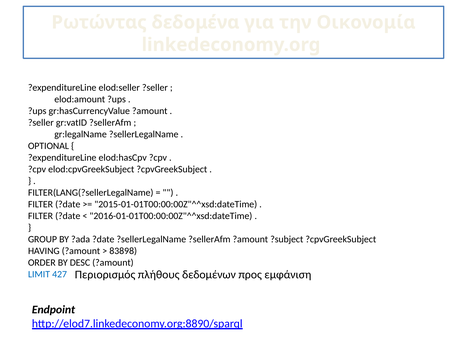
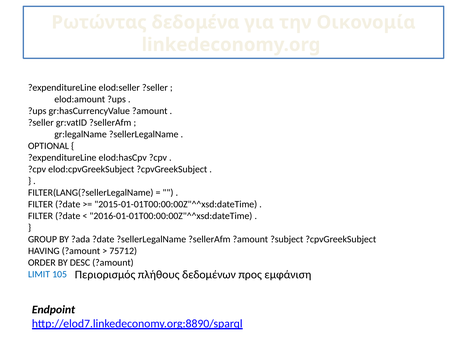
83898: 83898 -> 75712 (123, 251)
427: 427 -> 105 (60, 275)
